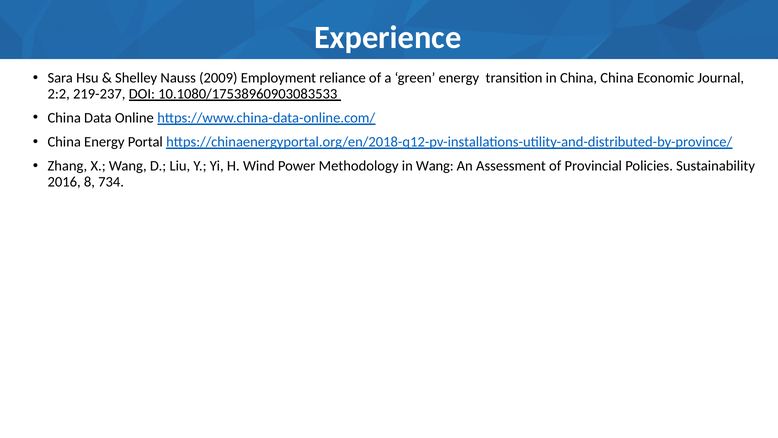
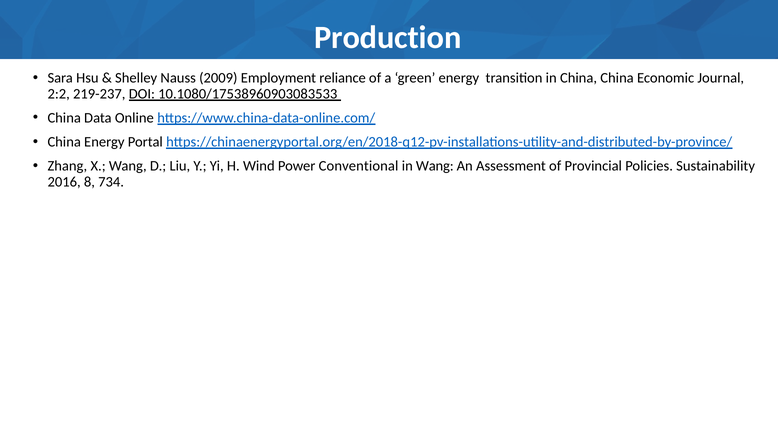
Experience: Experience -> Production (388, 37)
Methodology: Methodology -> Conventional (359, 166)
